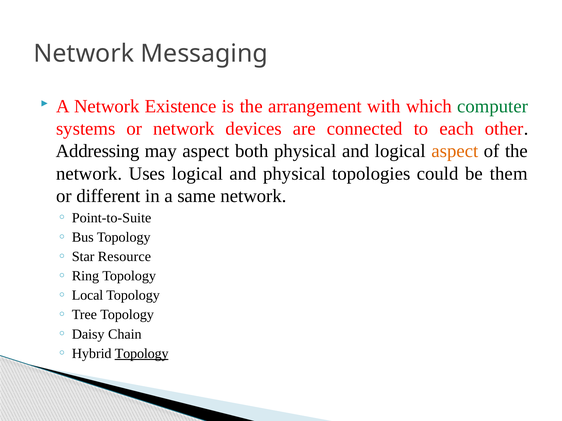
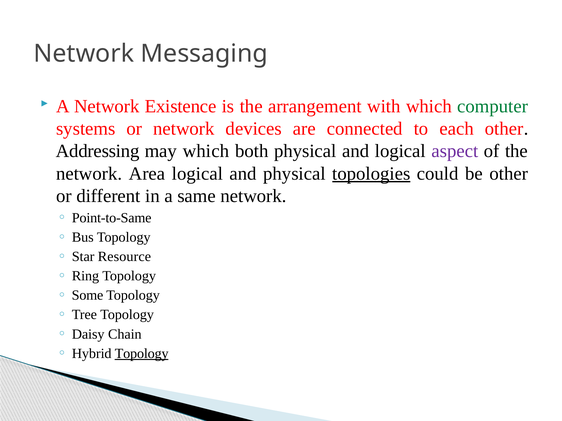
may aspect: aspect -> which (206, 151)
aspect colour: orange -> purple (455, 151)
Uses: Uses -> Area (147, 174)
topologies underline: none -> present (371, 174)
be them: them -> other (509, 174)
Point-to-Suite: Point-to-Suite -> Point-to-Same (112, 218)
Local: Local -> Some (88, 296)
